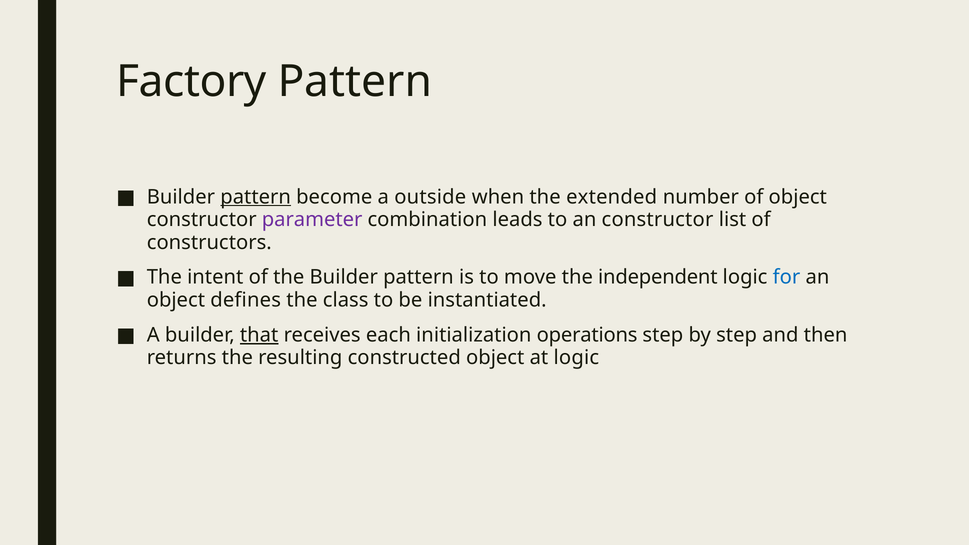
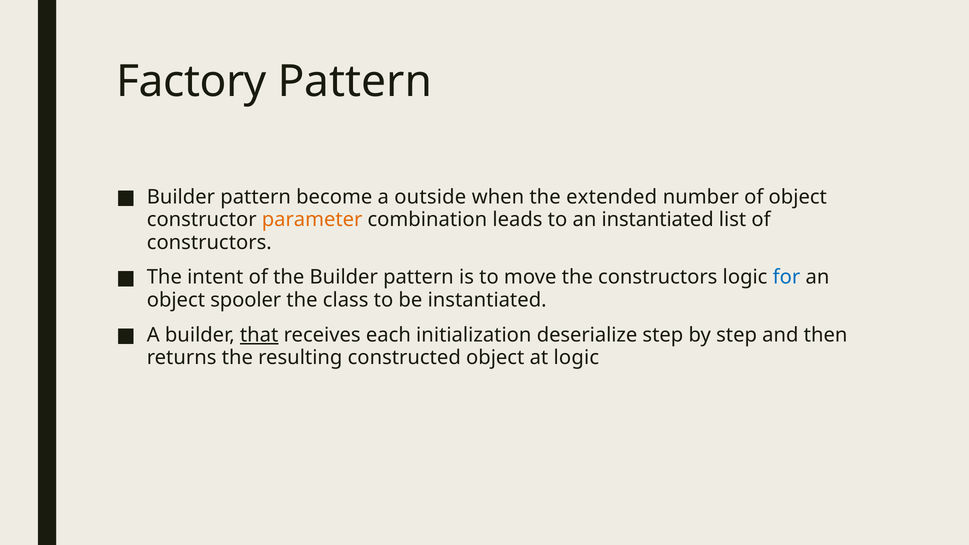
pattern underline: present -> none (256, 197)
parameter colour: purple -> orange (312, 220)
an constructor: constructor -> instantiated (658, 220)
the independent: independent -> constructors (658, 277)
defines: defines -> spooler (246, 300)
operations: operations -> deserialize (587, 335)
